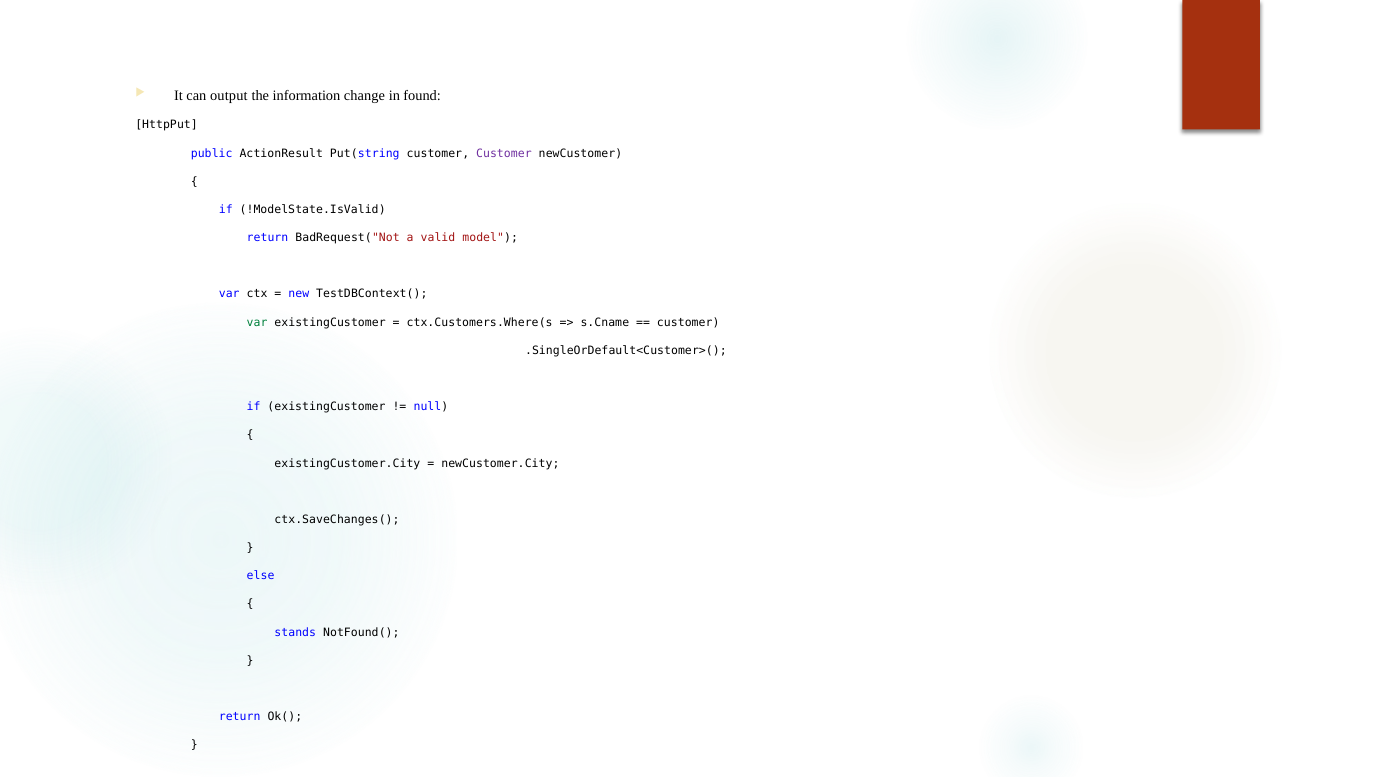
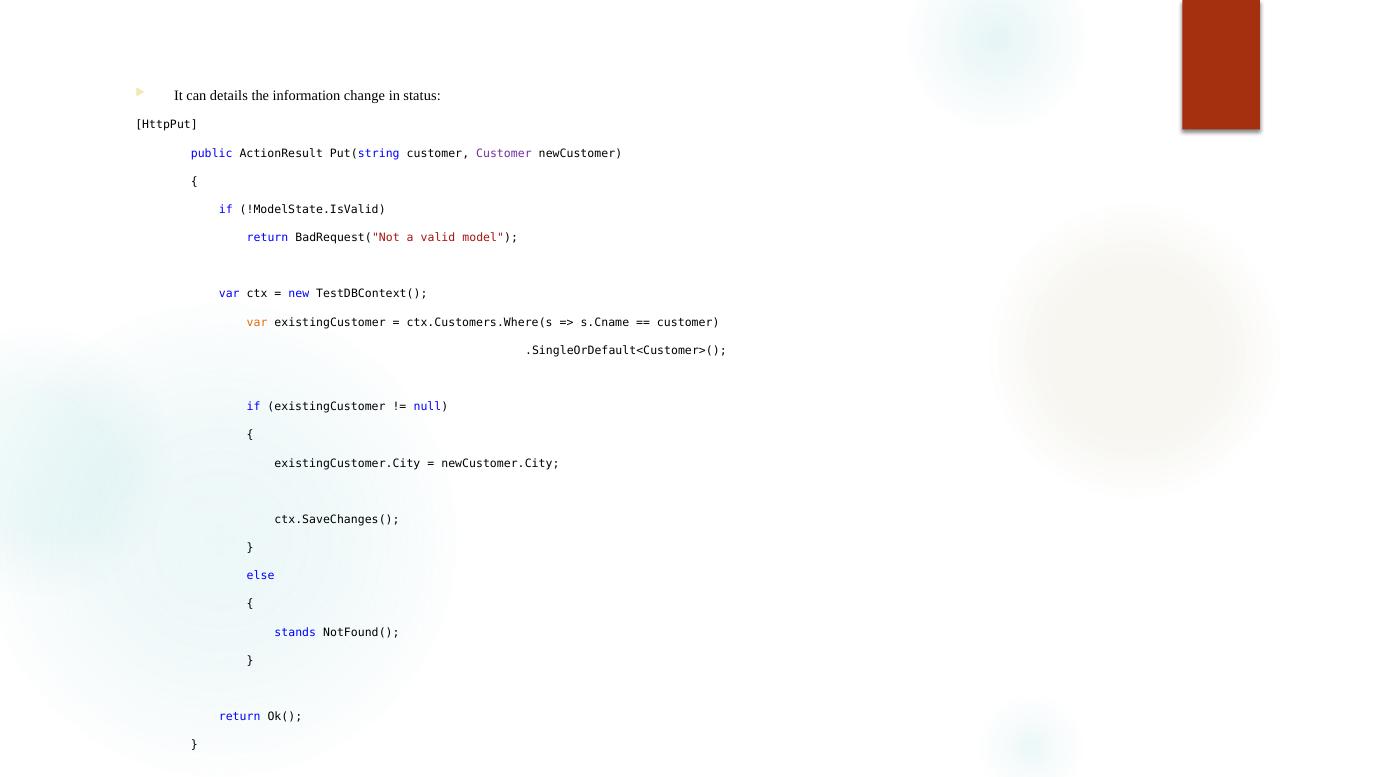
output: output -> details (229, 95)
found: found -> status (422, 95)
var colour: green -> orange (257, 322)
